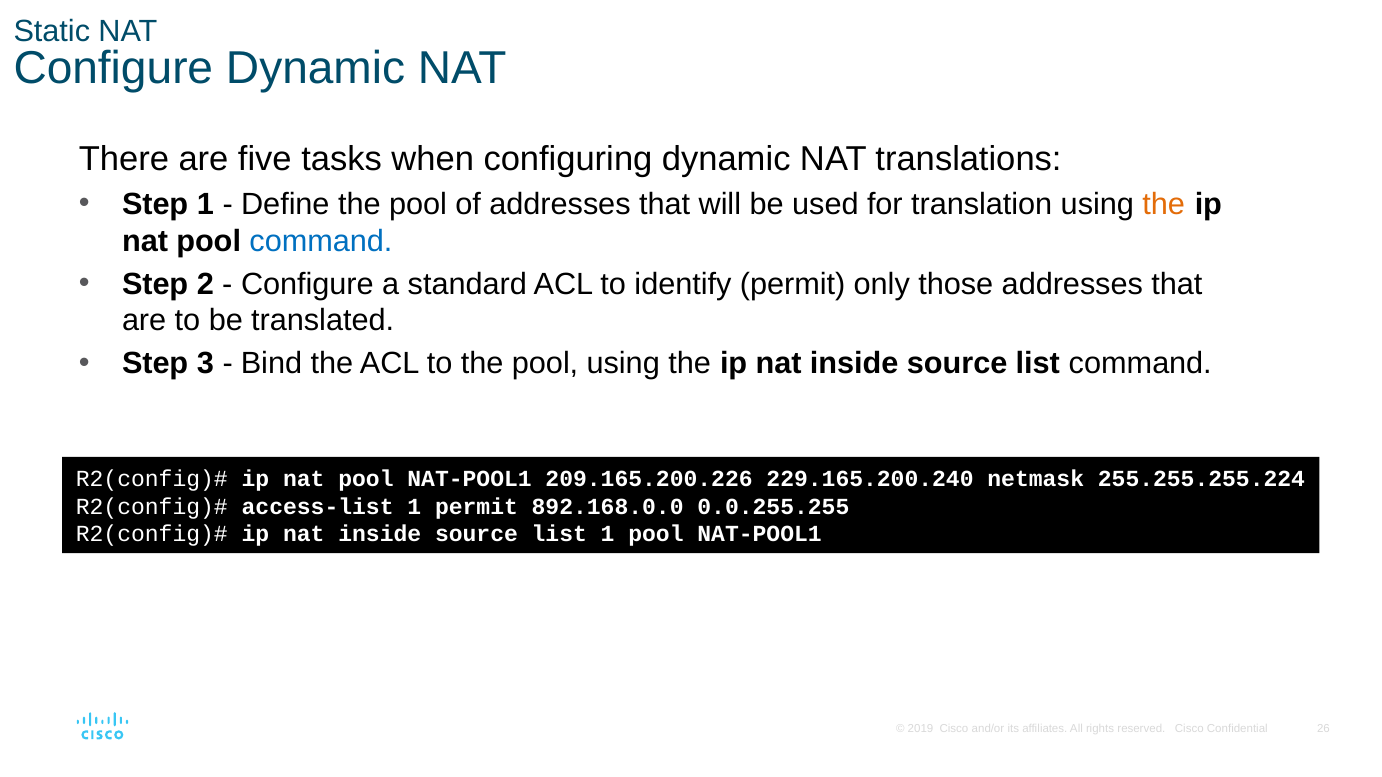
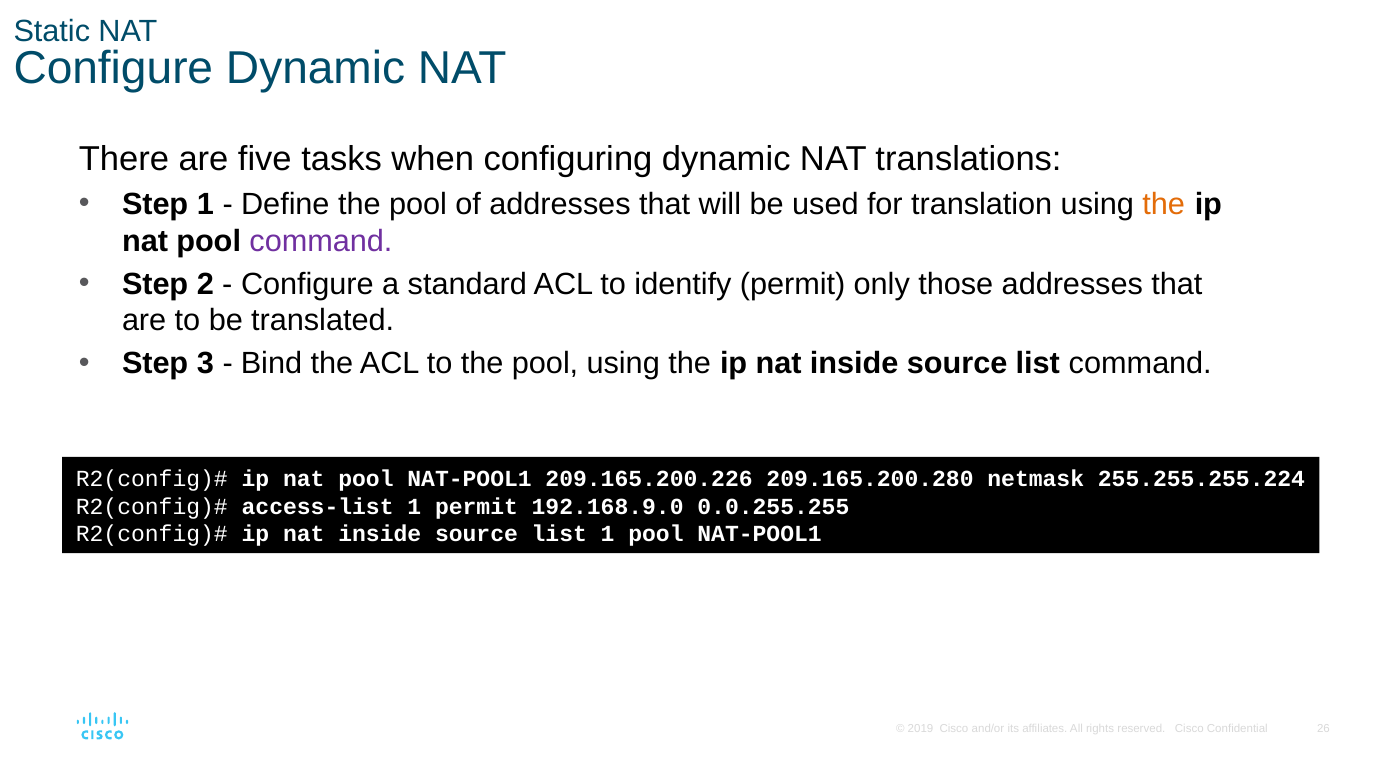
command colour: blue -> purple (321, 241)
229.165.200.240: 229.165.200.240 -> 209.165.200.280 (870, 479)
892.168.0.0: 892.168.0.0 -> 192.168.9.0 (608, 507)
